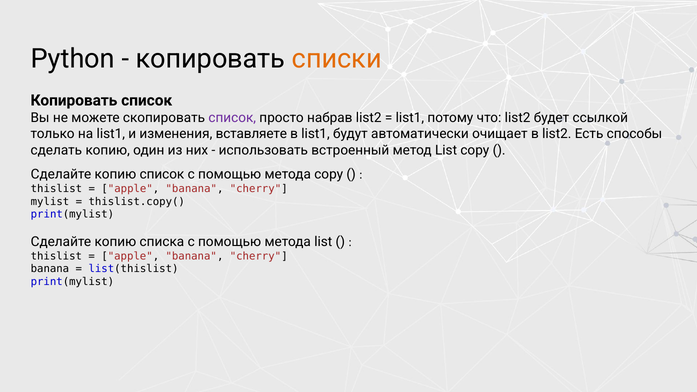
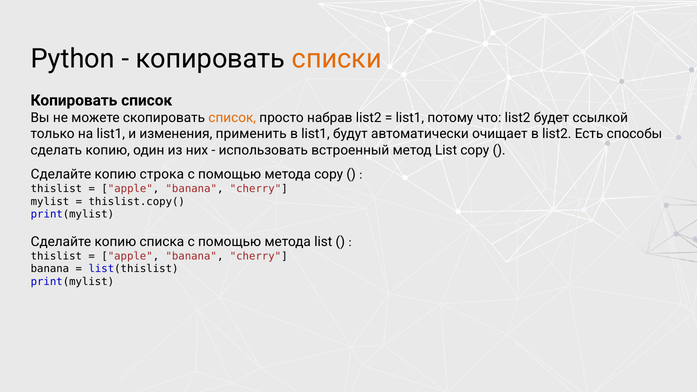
список colour: purple -> orange (232, 118)
вставляете: вставляете -> применить (251, 134)
копию список: список -> строка (162, 174)
